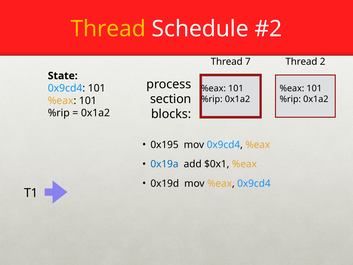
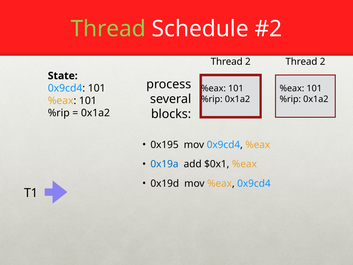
Thread colour: yellow -> light green (108, 29)
7: 7 -> 2 (248, 62)
section: section -> several (171, 99)
